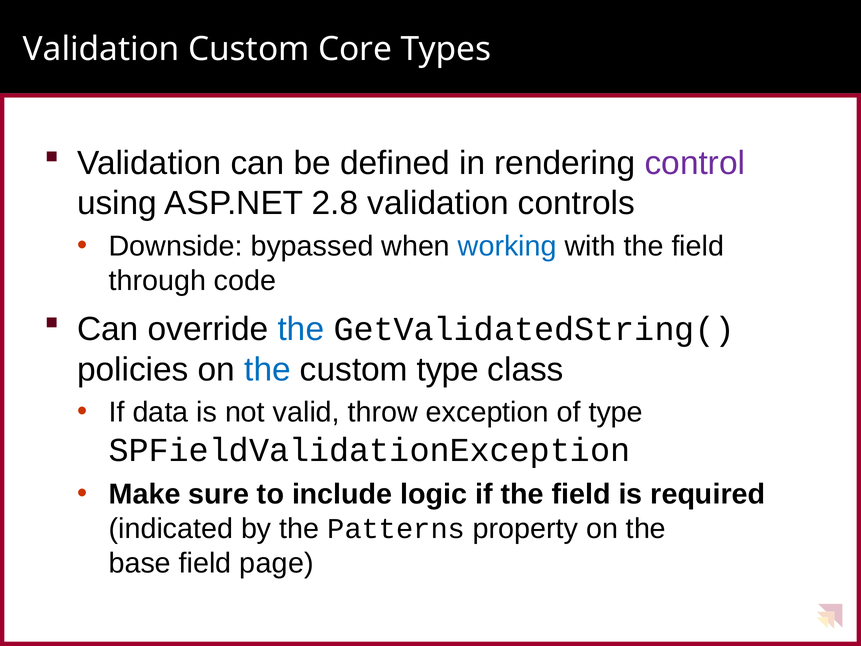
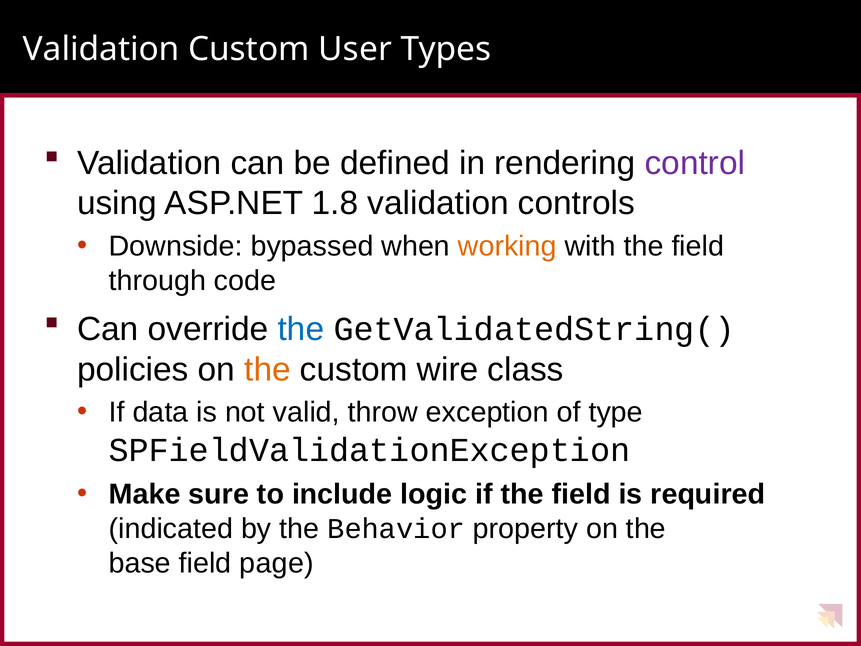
Core: Core -> User (355, 49)
2.8: 2.8 -> 1.8 (335, 203)
working colour: blue -> orange (507, 246)
the colour: blue -> orange (268, 369)
custom type: type -> wire (448, 369)
Patterns: Patterns -> Behavior (396, 529)
